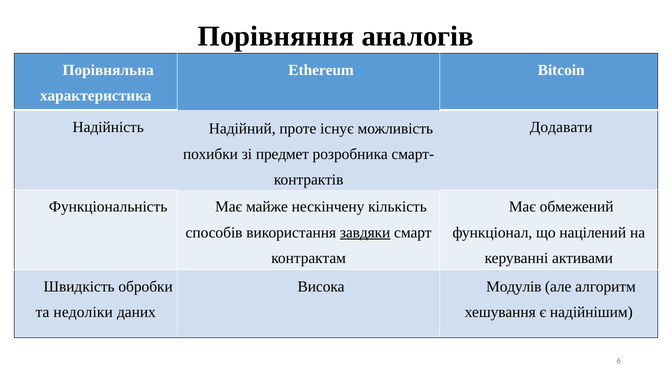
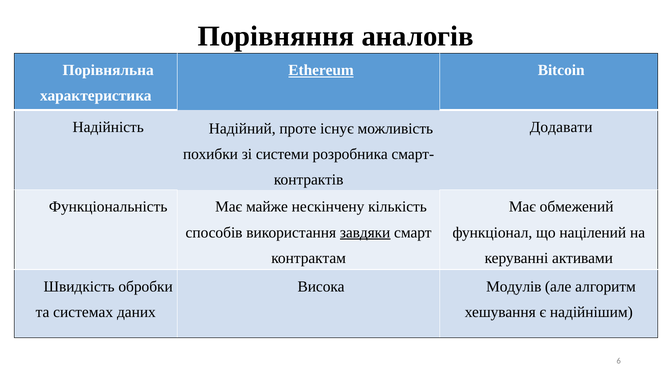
Ethereum underline: none -> present (321, 70)
предмет: предмет -> системи (282, 154)
недоліки: недоліки -> системах (83, 312)
